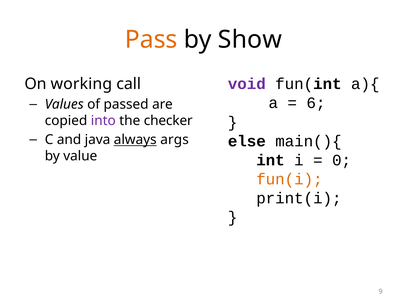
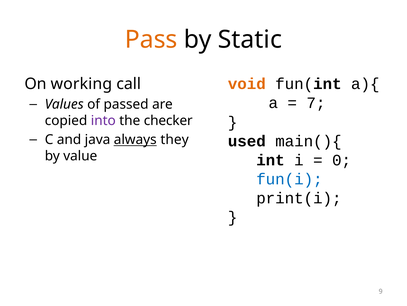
Show: Show -> Static (250, 39)
void colour: purple -> orange (247, 84)
6: 6 -> 7 (316, 103)
args: args -> they (175, 139)
else: else -> used (247, 141)
fun(i colour: orange -> blue (289, 179)
